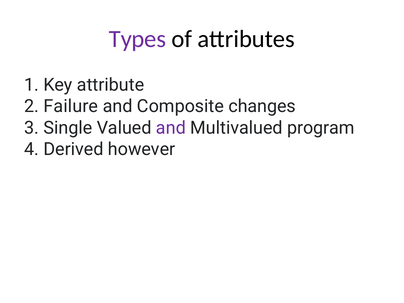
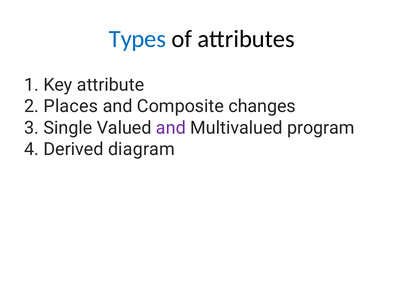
Types colour: purple -> blue (137, 39)
Failure: Failure -> Places (71, 106)
however: however -> diagram (141, 149)
